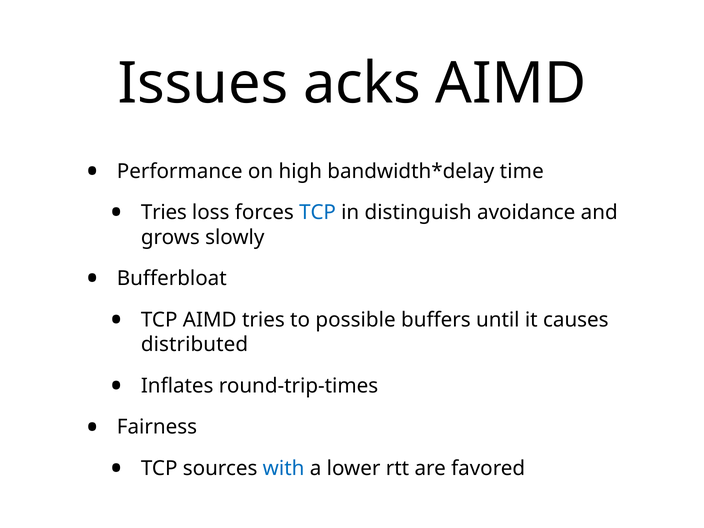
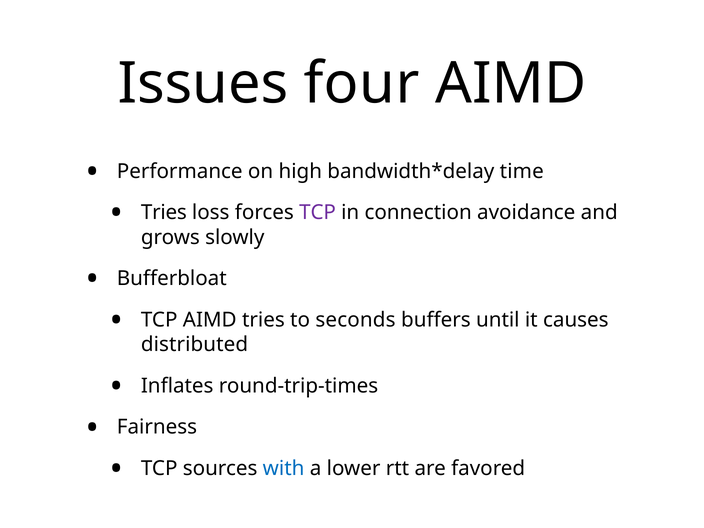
acks: acks -> four (362, 84)
TCP colour: blue -> purple (318, 213)
distinguish: distinguish -> connection (418, 213)
possible: possible -> seconds (355, 320)
